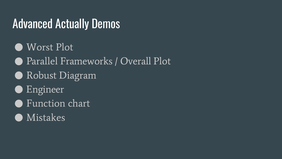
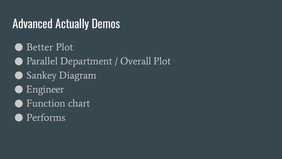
Worst: Worst -> Better (40, 47)
Frameworks: Frameworks -> Department (86, 61)
Robust: Robust -> Sankey (42, 75)
Mistakes: Mistakes -> Performs (46, 117)
